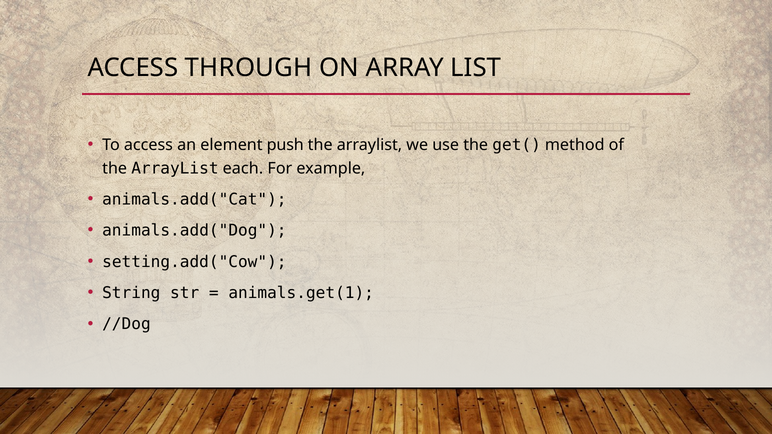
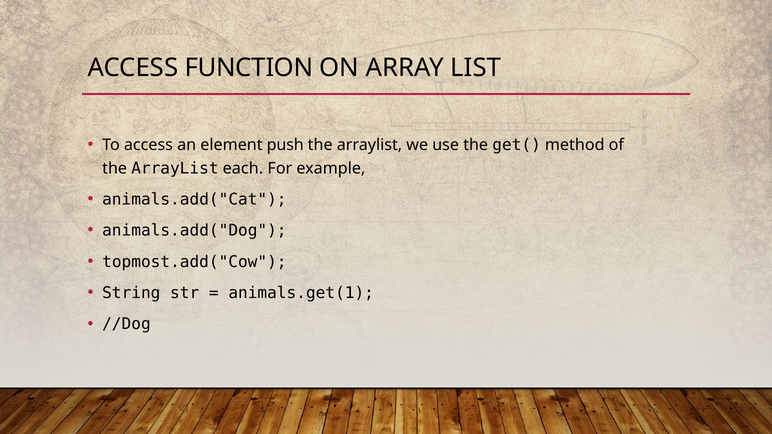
THROUGH: THROUGH -> FUNCTION (249, 68)
setting.add("Cow: setting.add("Cow -> topmost.add("Cow (194, 262)
